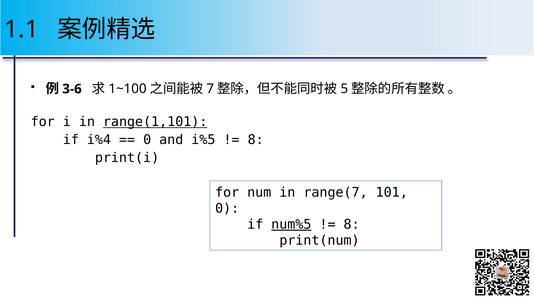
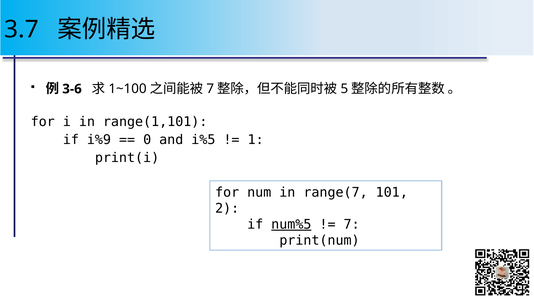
1.1: 1.1 -> 3.7 (22, 30)
range(1,101 underline: present -> none (155, 122)
i%4: i%4 -> i%9 (99, 140)
8: 8 -> 1 (256, 140)
0: 0 -> 2 (227, 209)
8: 8 -> 7 (352, 225)
